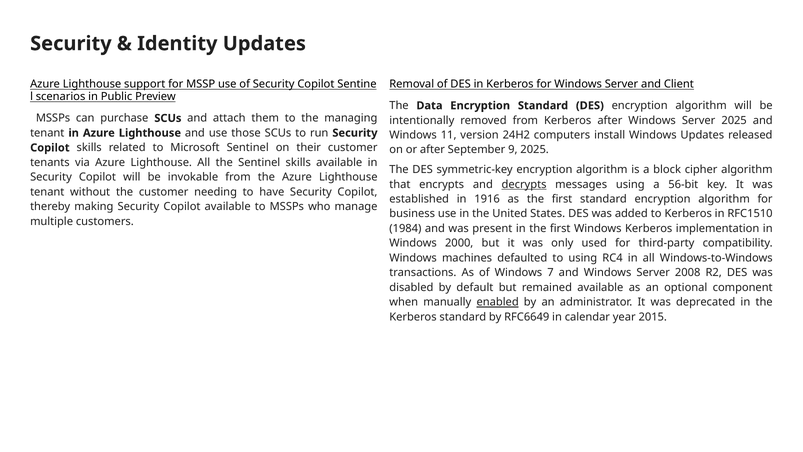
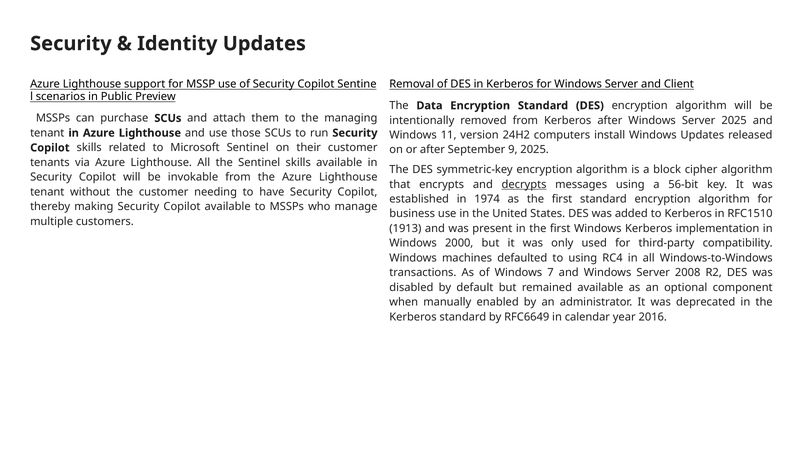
1916: 1916 -> 1974 (487, 199)
1984: 1984 -> 1913 (405, 228)
enabled underline: present -> none (498, 302)
2015: 2015 -> 2016 (653, 317)
